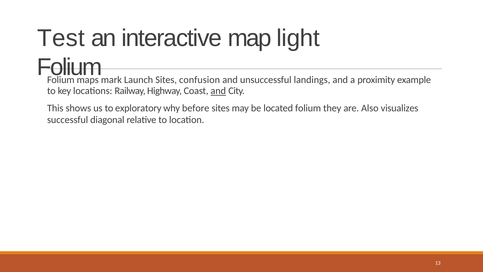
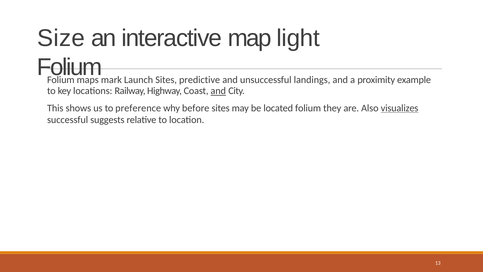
Test: Test -> Size (61, 38)
confusion: confusion -> predictive (200, 80)
exploratory: exploratory -> preference (138, 108)
visualizes underline: none -> present (400, 108)
diagonal: diagonal -> suggests (107, 120)
